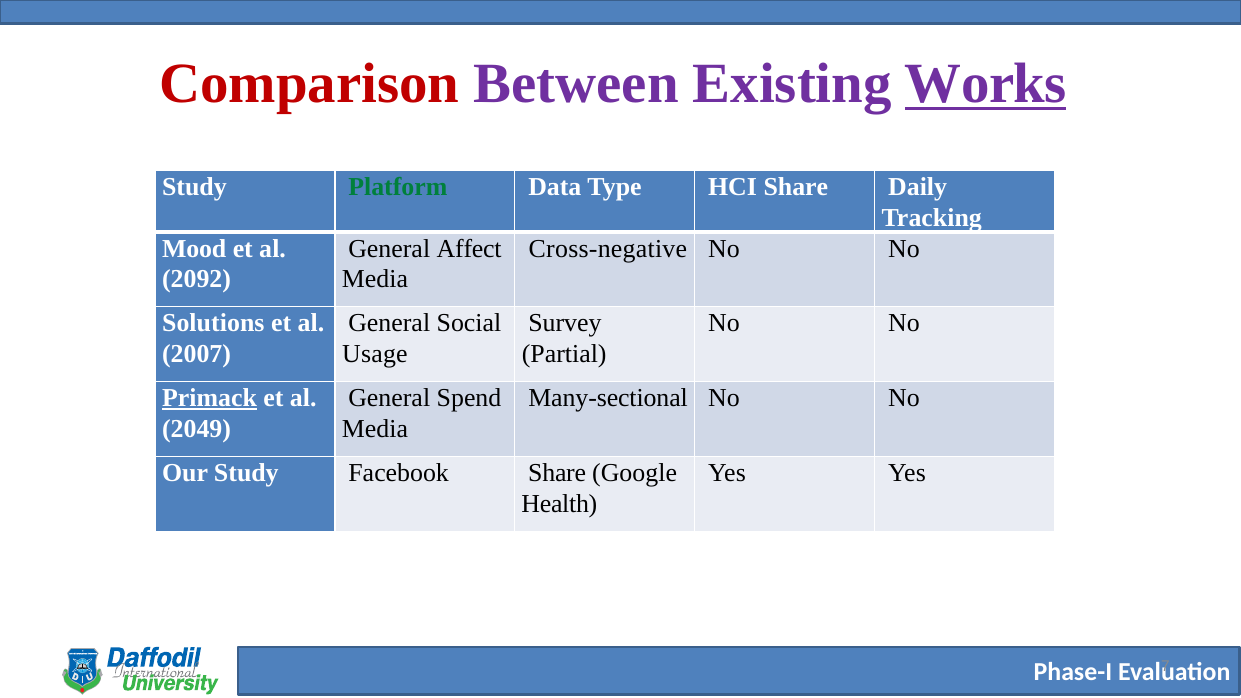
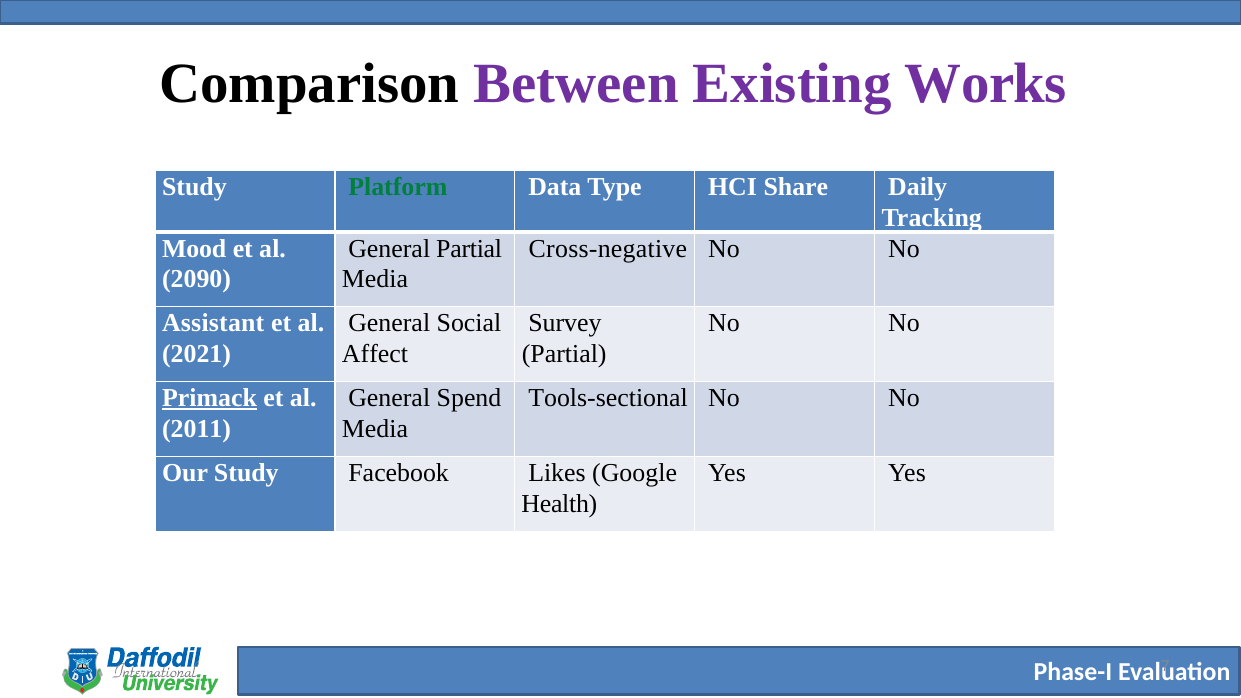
Comparison colour: red -> black (309, 84)
Works underline: present -> none (986, 84)
General Affect: Affect -> Partial (469, 249)
2092: 2092 -> 2090 (197, 279)
Solutions: Solutions -> Assistant (213, 323)
2007: 2007 -> 2021 (197, 354)
Usage: Usage -> Affect (375, 354)
Many-sectional: Many-sectional -> Tools-sectional (608, 398)
2049: 2049 -> 2011 (197, 429)
Facebook Share: Share -> Likes (557, 473)
